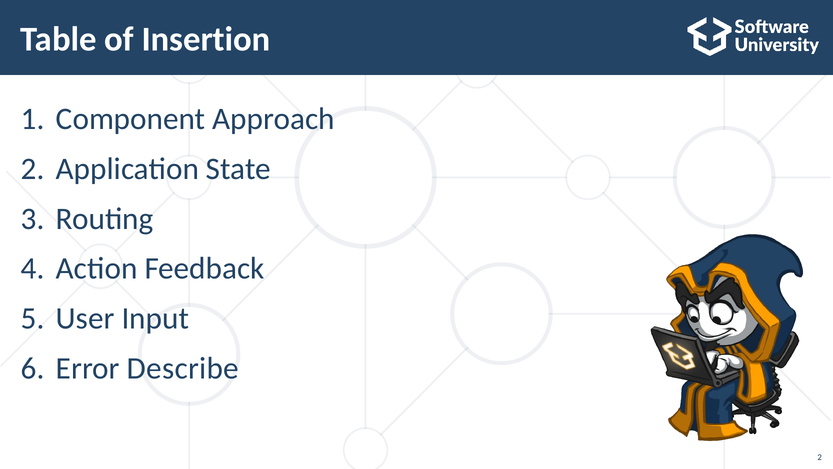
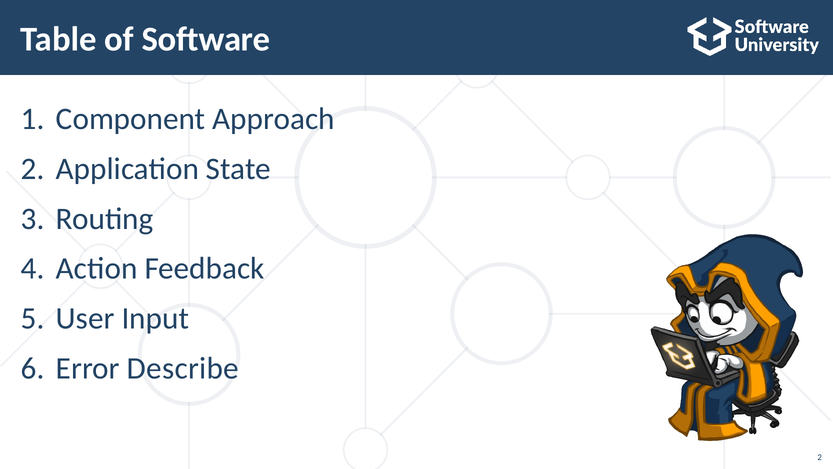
Insertion: Insertion -> Software (206, 39)
